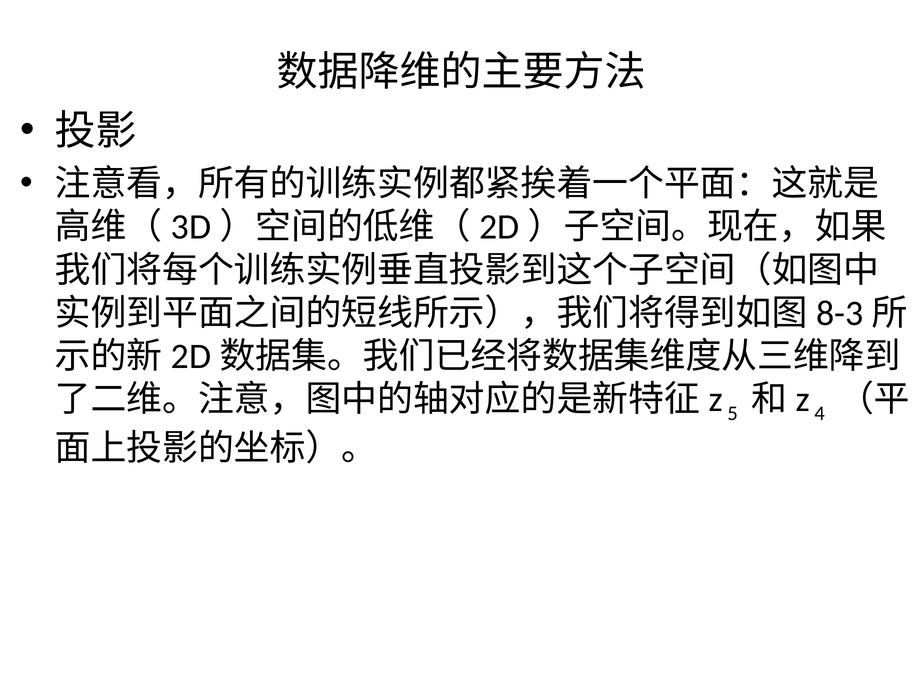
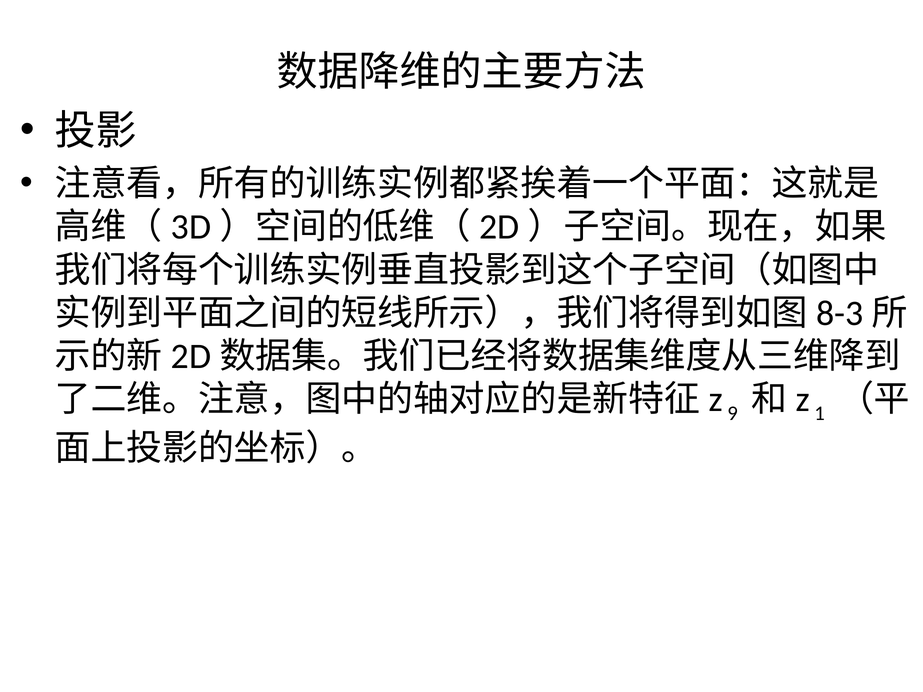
5: 5 -> 9 (733, 414)
4: 4 -> 1 (820, 414)
